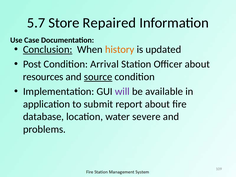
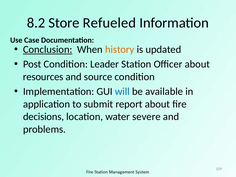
5.7: 5.7 -> 8.2 (36, 23)
Repaired: Repaired -> Refueled (109, 23)
Arrival: Arrival -> Leader (105, 64)
source underline: present -> none (98, 77)
will colour: purple -> blue (122, 91)
database: database -> decisions (43, 117)
